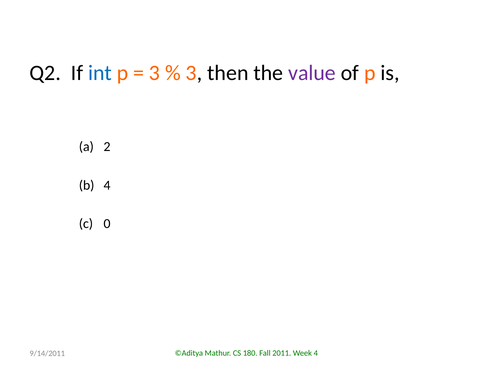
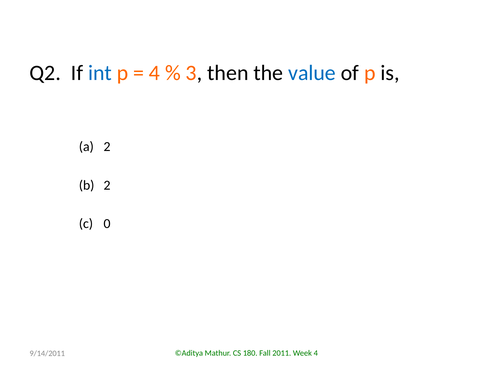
3: 3 -> 4 (154, 73)
value colour: purple -> blue (312, 73)
4: 4 -> 2 (107, 185)
